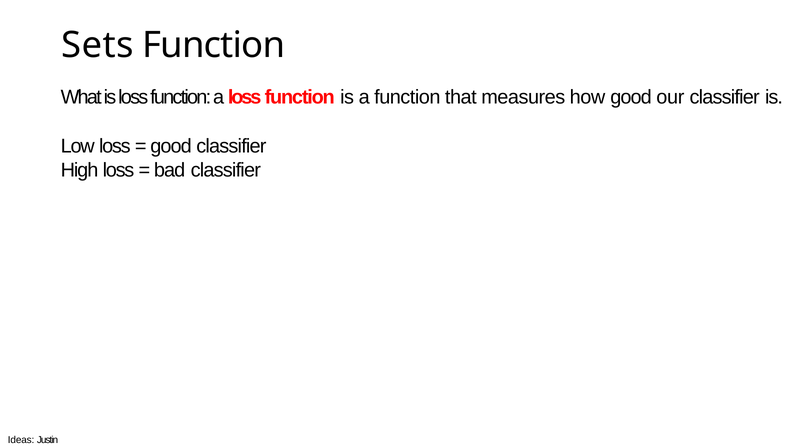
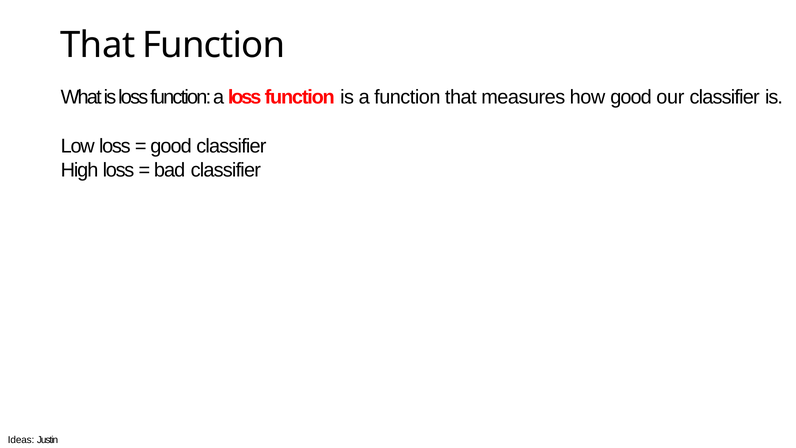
Sets: Sets -> That (98, 45)
